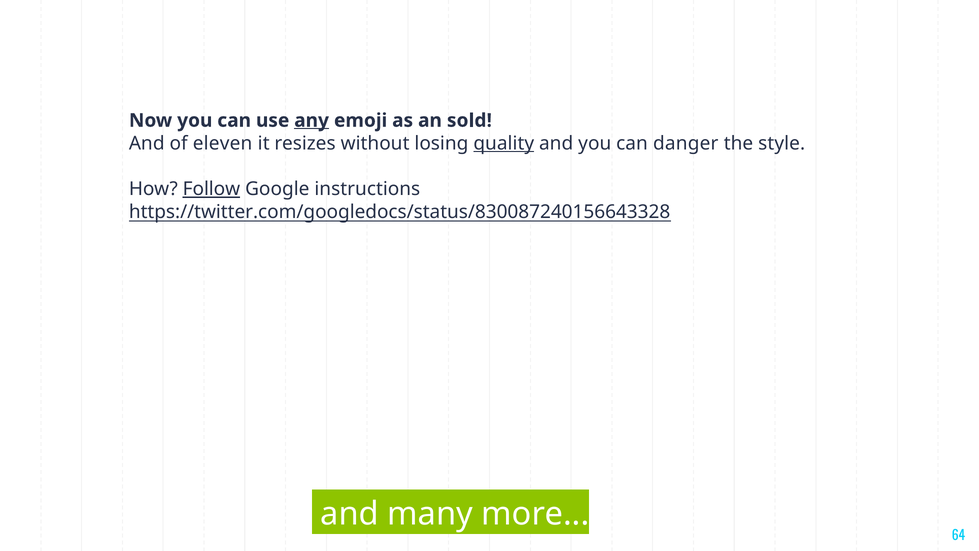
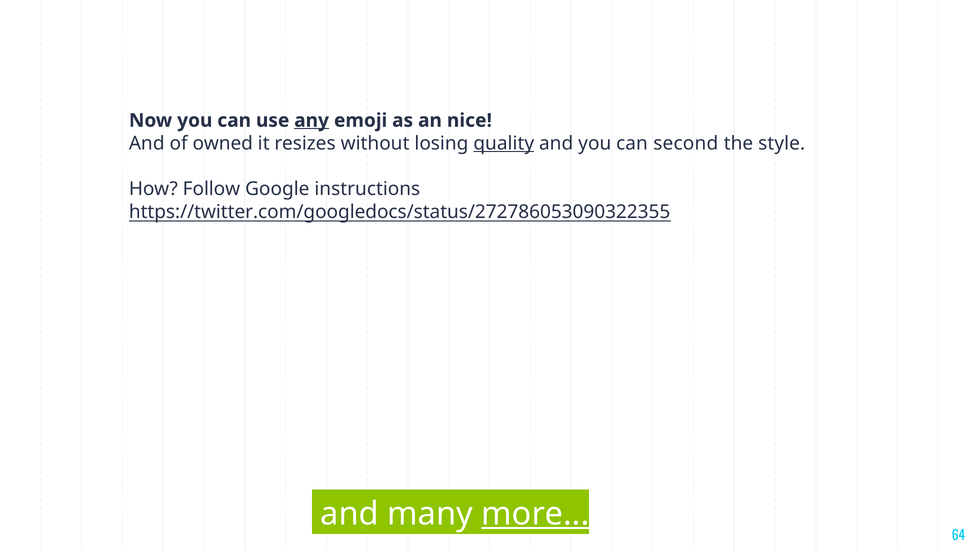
sold: sold -> nice (469, 120)
eleven: eleven -> owned (223, 143)
danger: danger -> second (686, 143)
Follow underline: present -> none (211, 189)
https://twitter.com/googledocs/status/830087240156643328: https://twitter.com/googledocs/status/830087240156643328 -> https://twitter.com/googledocs/status/272786053090322355 (400, 212)
more underline: none -> present (535, 514)
